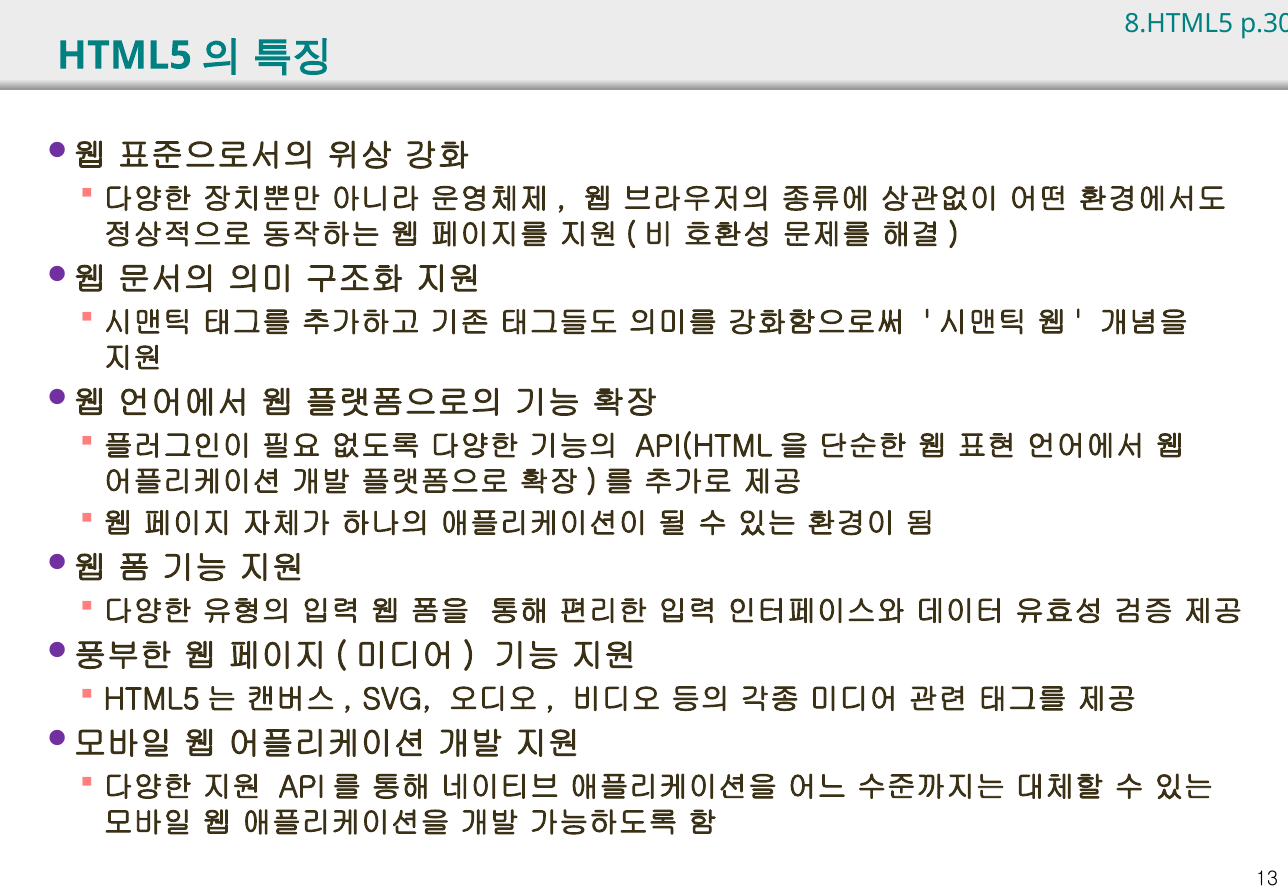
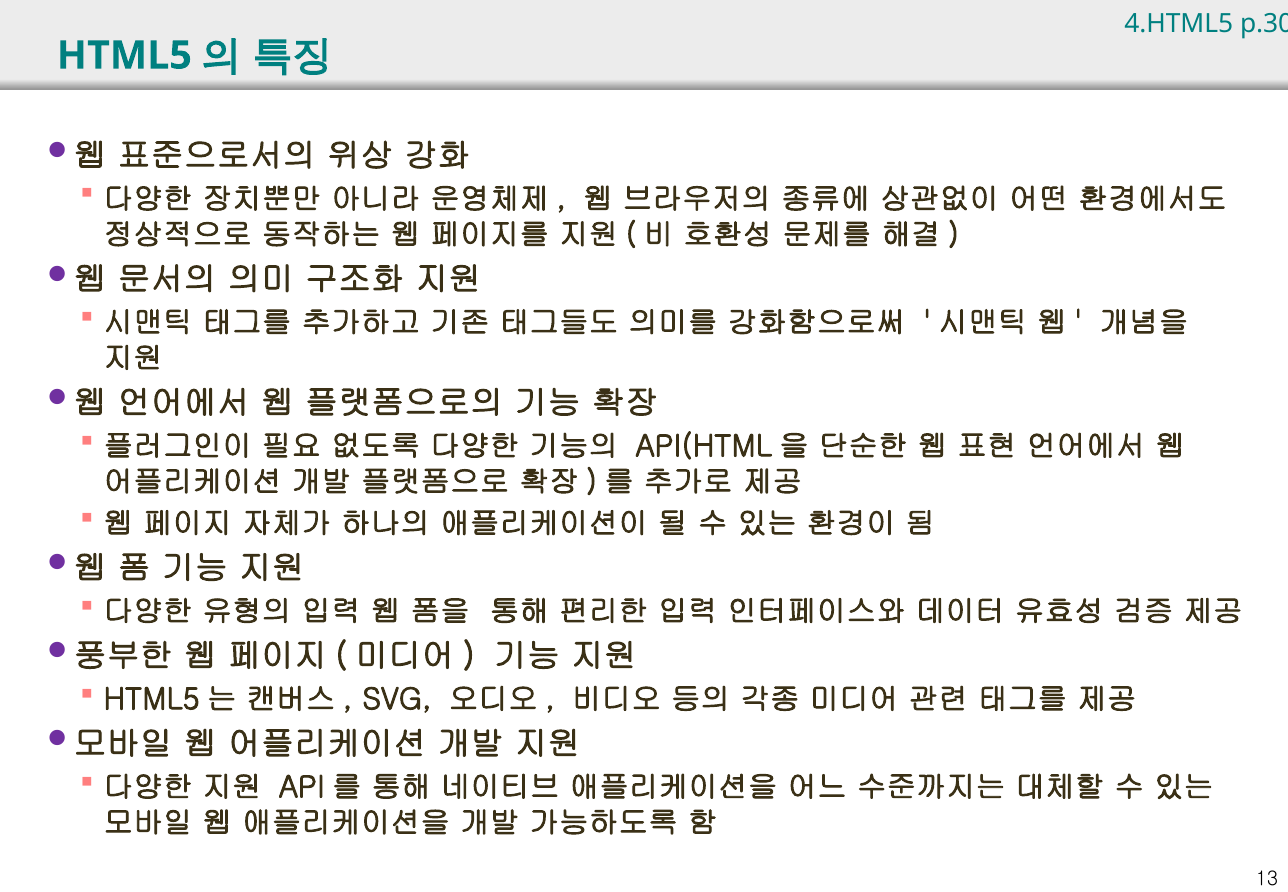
8.HTML5: 8.HTML5 -> 4.HTML5 (1179, 24)
